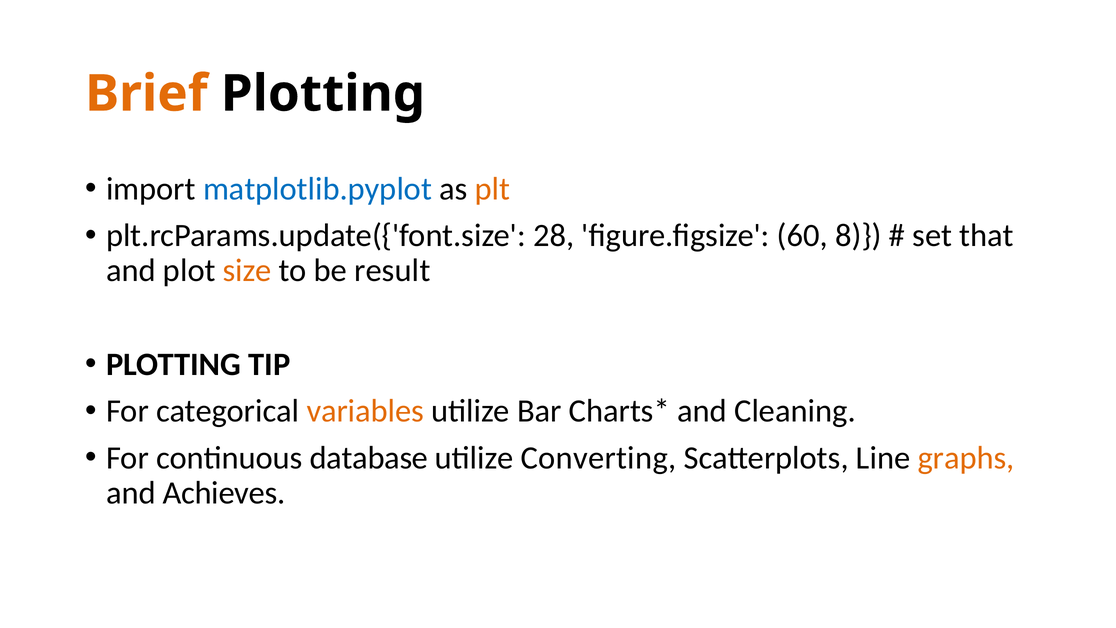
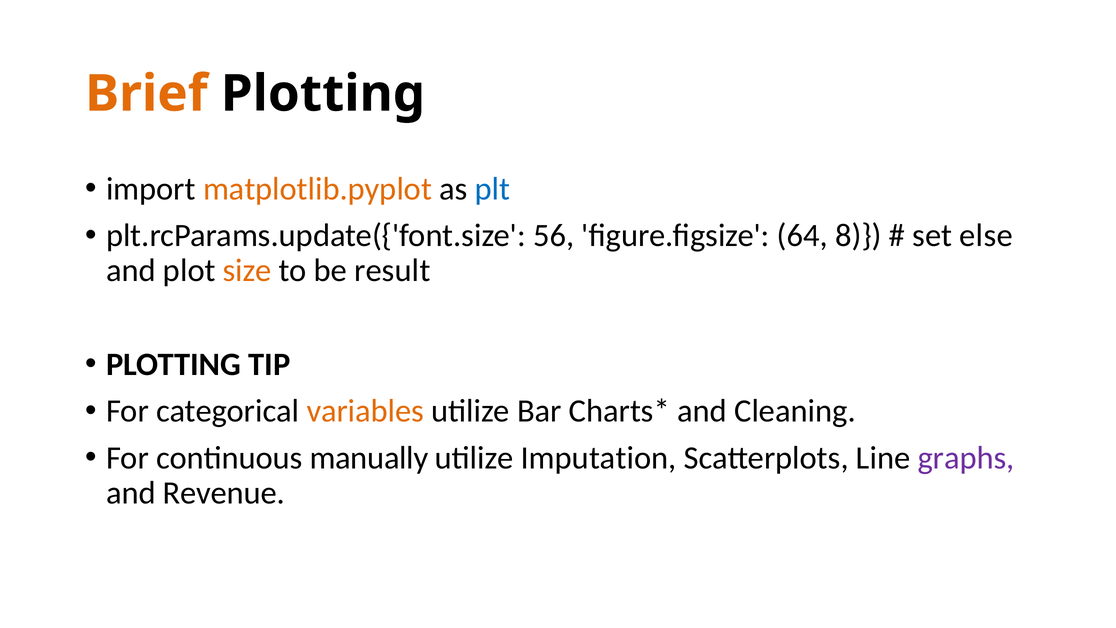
matplotlib.pyplot colour: blue -> orange (317, 189)
plt colour: orange -> blue (493, 189)
28: 28 -> 56 (554, 235)
60: 60 -> 64 (802, 235)
that: that -> else (986, 235)
database: database -> manually (369, 458)
Converting: Converting -> Imputation (599, 458)
graphs colour: orange -> purple (966, 458)
Achieves: Achieves -> Revenue (224, 493)
